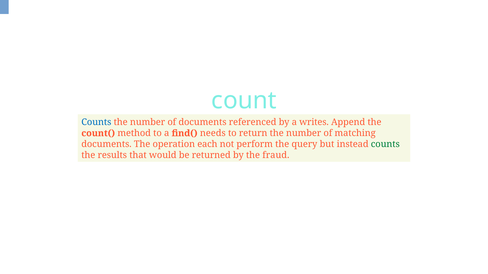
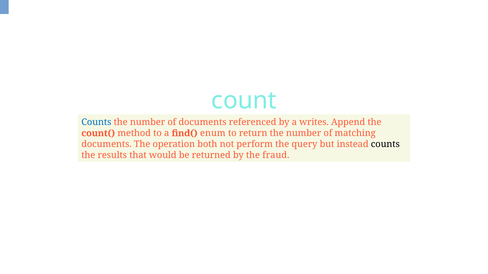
needs: needs -> enum (213, 133)
each: each -> both (207, 144)
counts colour: green -> black (385, 144)
